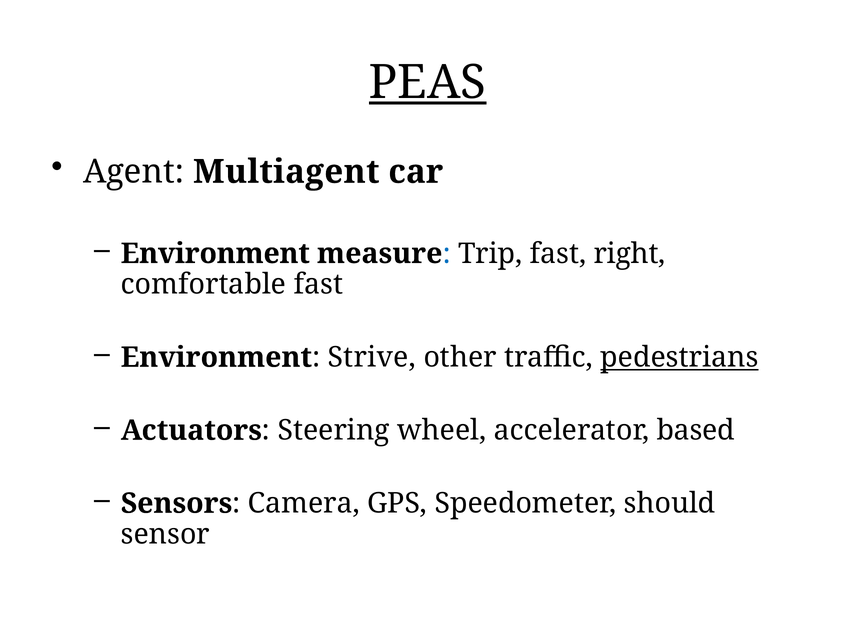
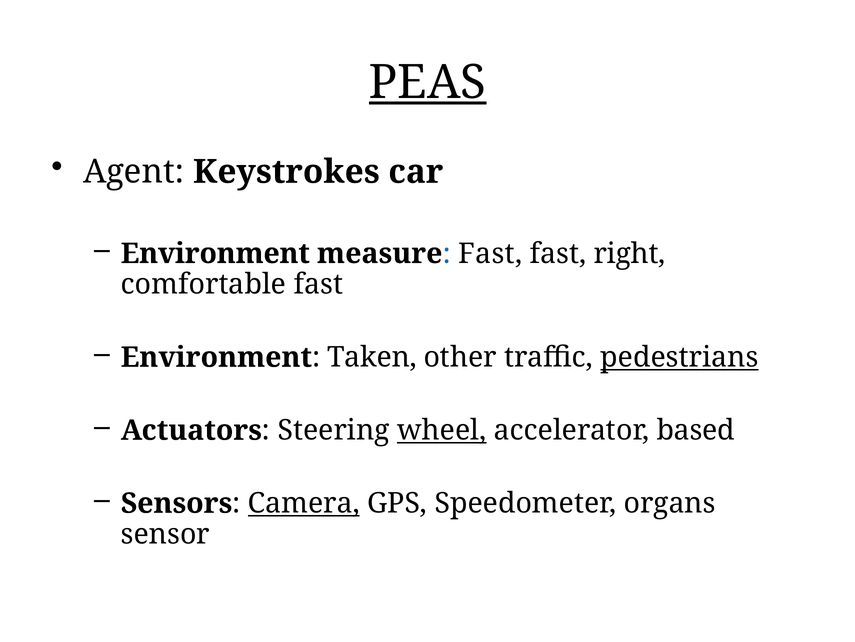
Multiagent: Multiagent -> Keystrokes (286, 172)
measure Trip: Trip -> Fast (490, 253)
Strive: Strive -> Taken (372, 357)
wheel underline: none -> present (442, 430)
Camera underline: none -> present (304, 503)
should: should -> organs (670, 503)
